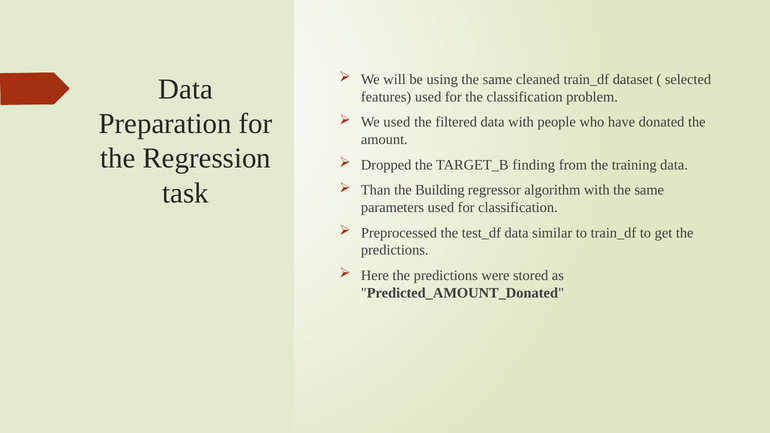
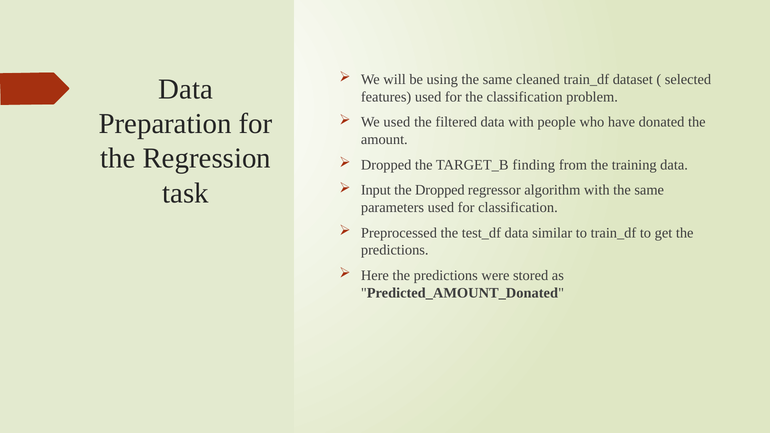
Than: Than -> Input (376, 190)
the Building: Building -> Dropped (440, 190)
